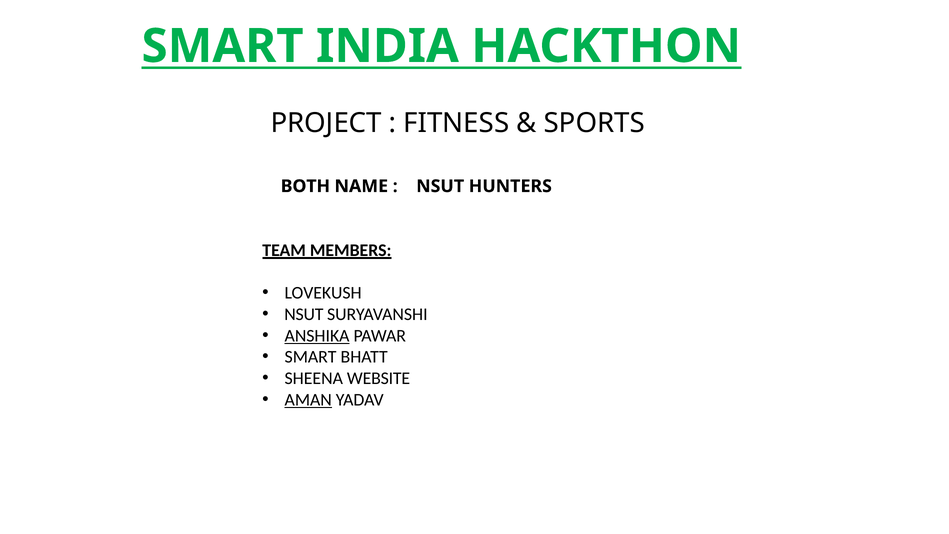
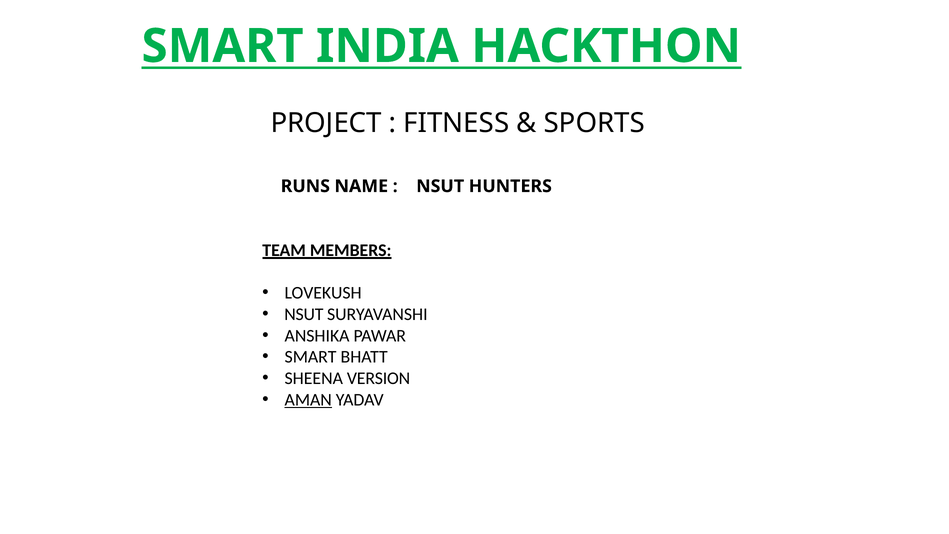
BOTH: BOTH -> RUNS (305, 186)
ANSHIKA underline: present -> none (317, 336)
WEBSITE: WEBSITE -> VERSION (379, 378)
